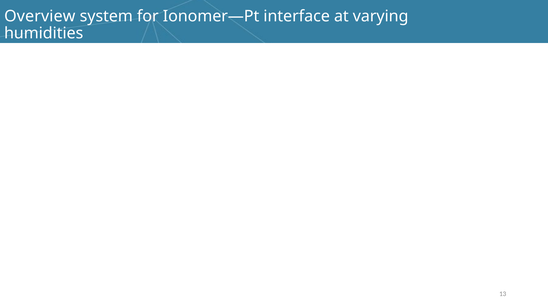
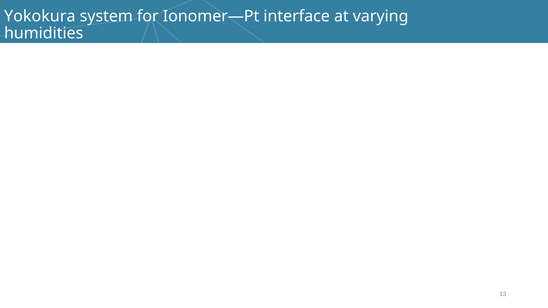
Overview: Overview -> Yokokura (40, 16)
